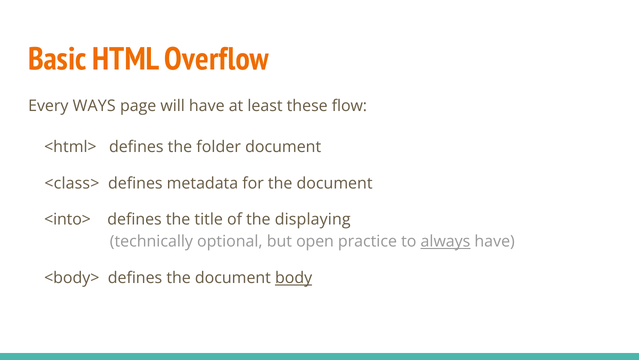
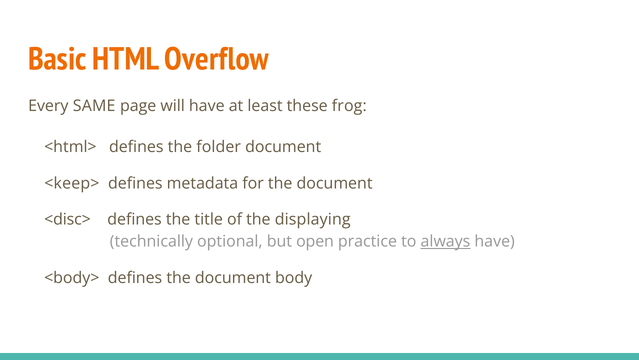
WAYS: WAYS -> SAME (94, 106)
flow: flow -> frog (349, 106)
<class>: <class> -> <keep> (72, 183)
<into>: <into> -> <disc> (67, 219)
body underline: present -> none (294, 278)
